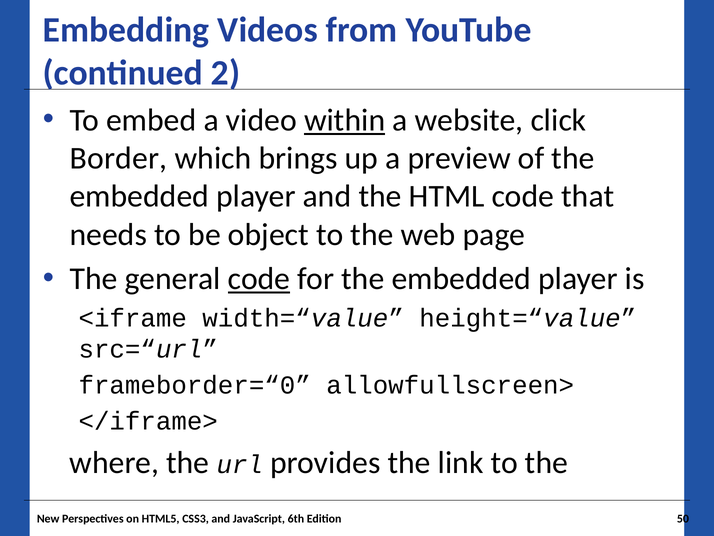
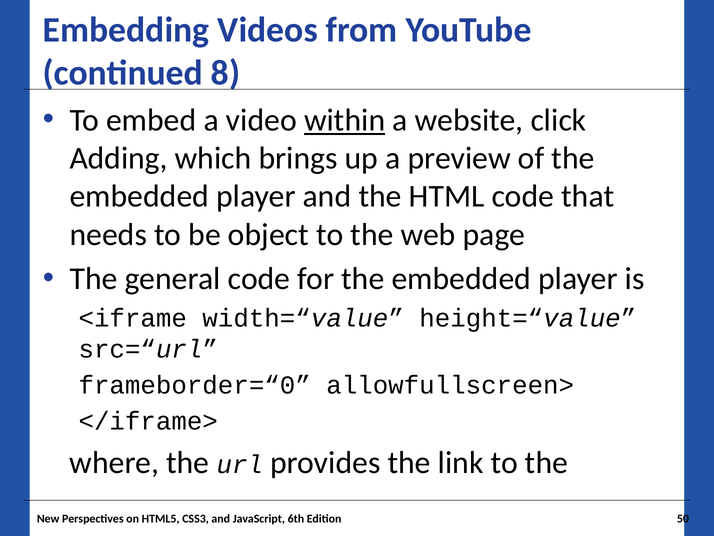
2: 2 -> 8 (226, 73)
Border: Border -> Adding (119, 158)
code underline: present -> none (259, 279)
